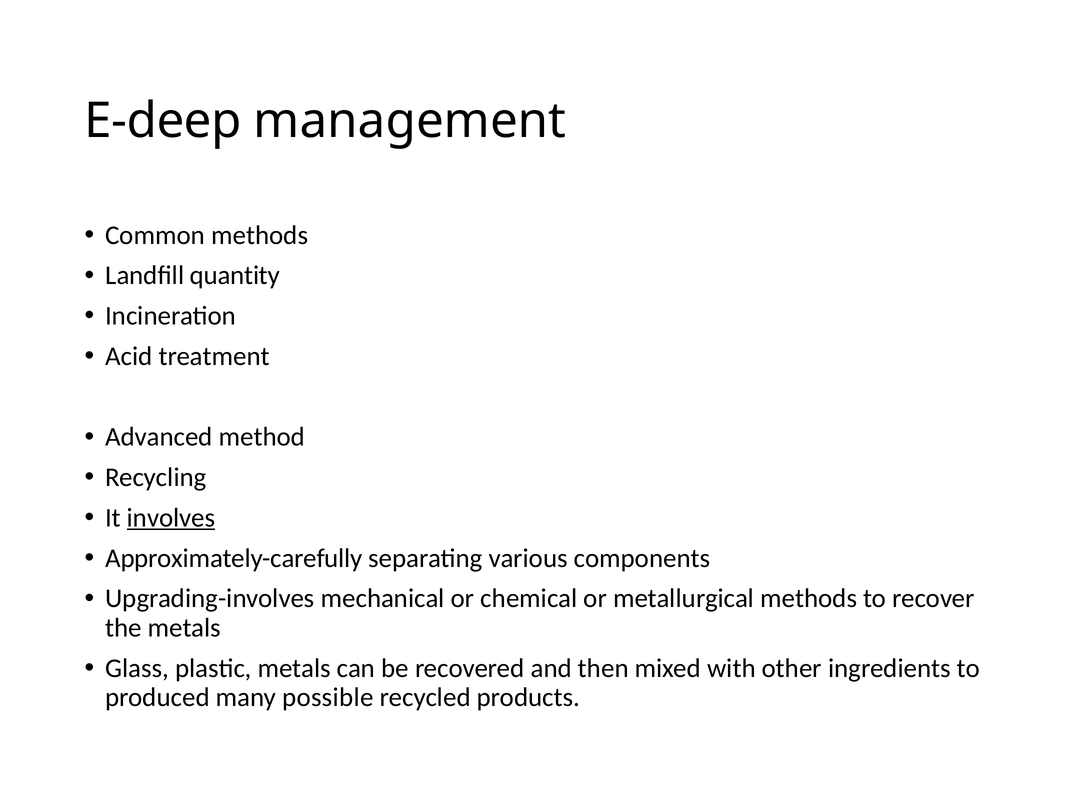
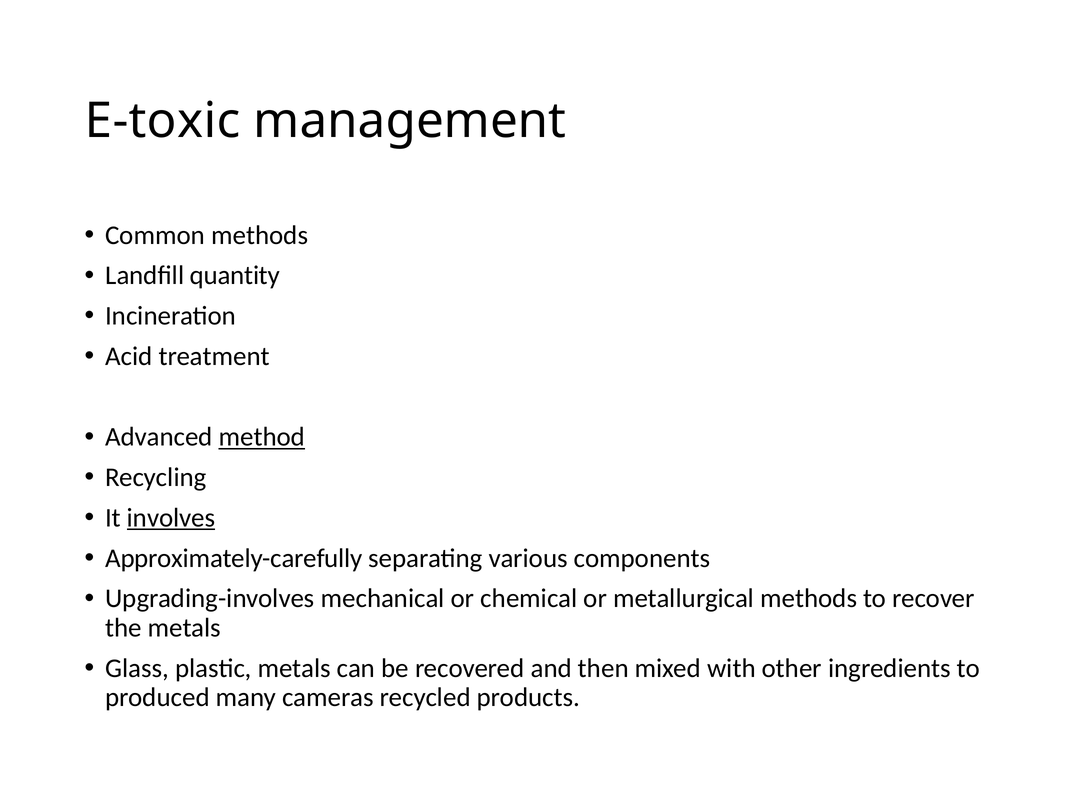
E-deep: E-deep -> E-toxic (163, 121)
method underline: none -> present (262, 437)
possible: possible -> cameras (328, 697)
